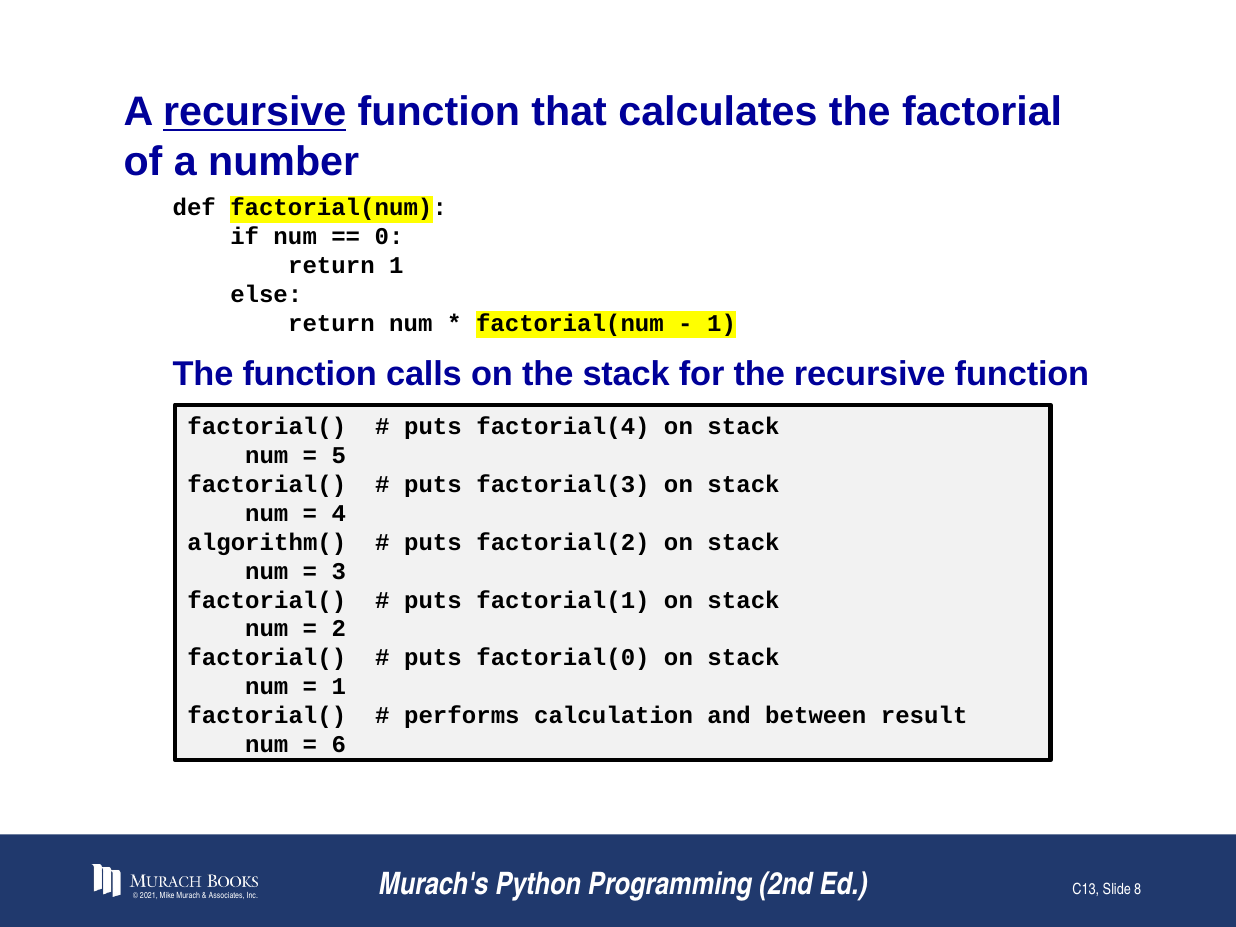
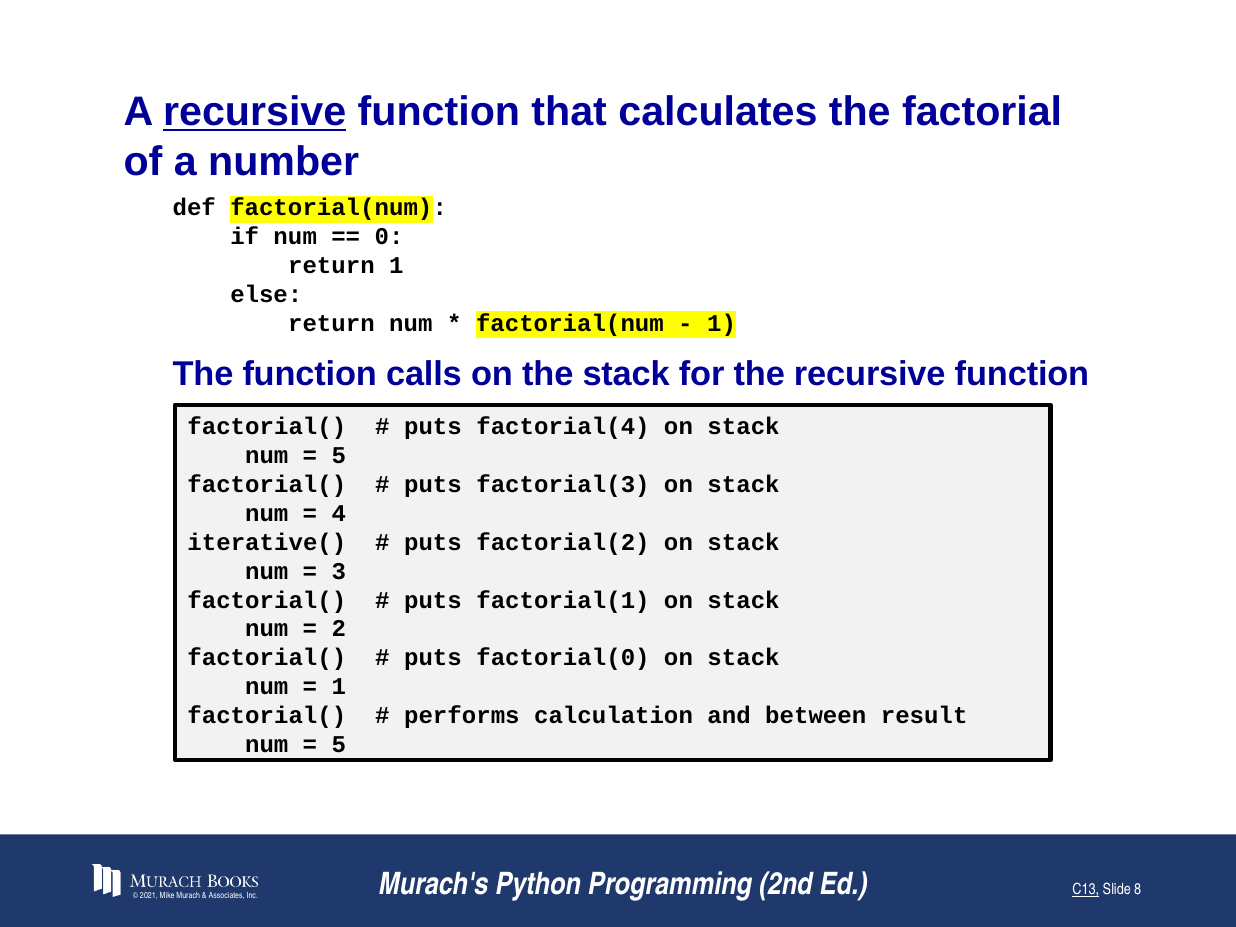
algorithm(: algorithm( -> iterative( (267, 542)
6: 6 -> 5 (339, 744)
C13 underline: none -> present (1086, 889)
